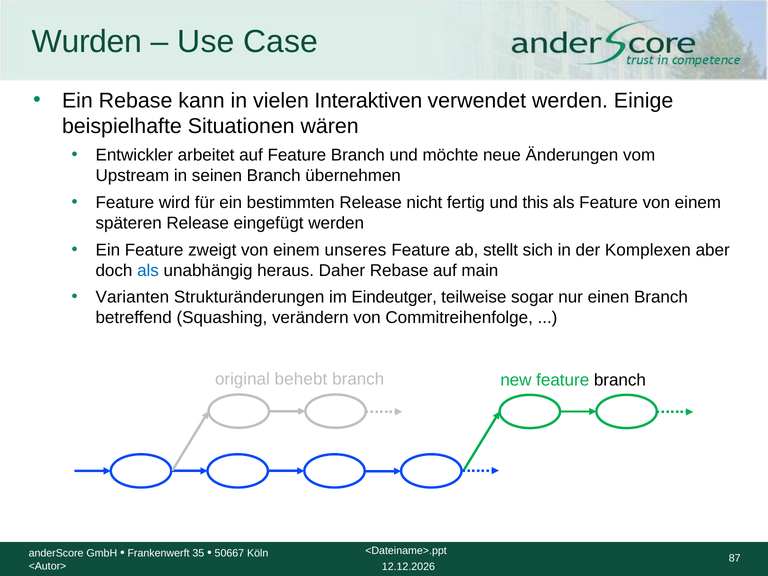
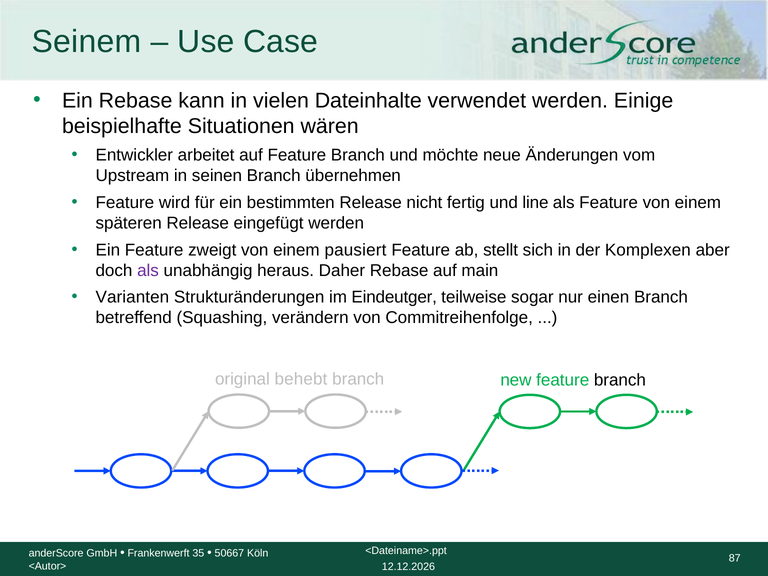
Wurden: Wurden -> Seinem (87, 41)
Interaktiven: Interaktiven -> Dateinhalte (368, 101)
this: this -> line (535, 203)
unseres: unseres -> pausiert (355, 250)
als colour: blue -> purple (148, 270)
